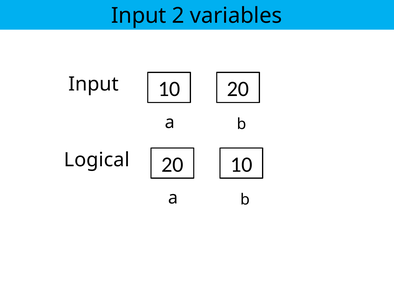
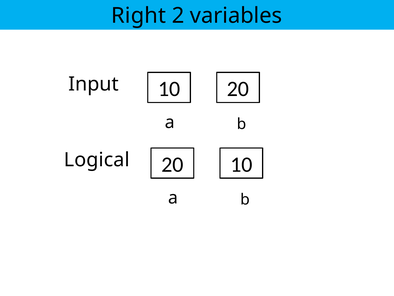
Input: Input -> Right (139, 16)
